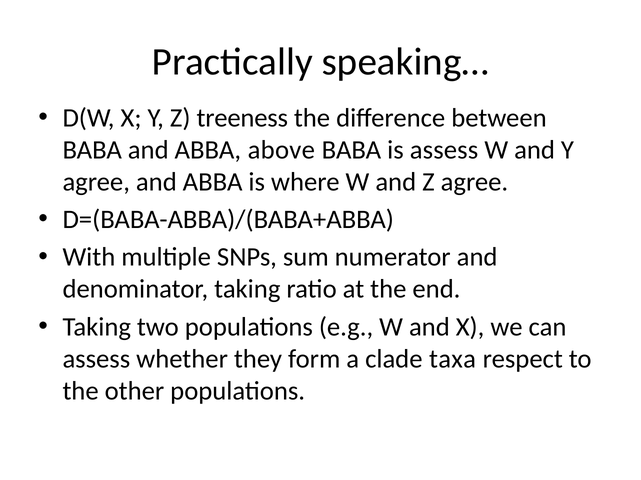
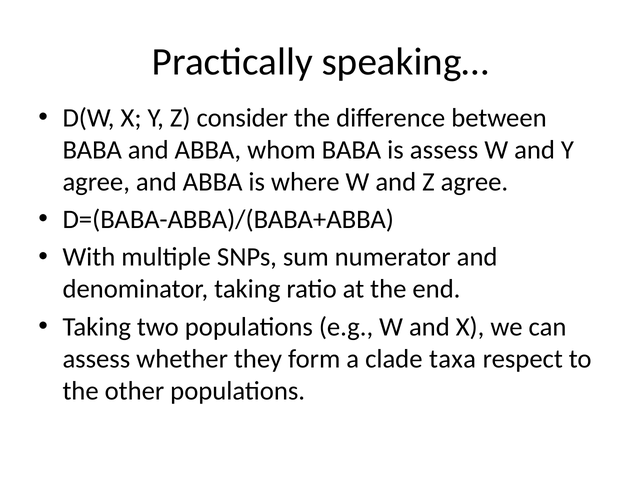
treeness: treeness -> consider (242, 118)
above: above -> whom (281, 150)
